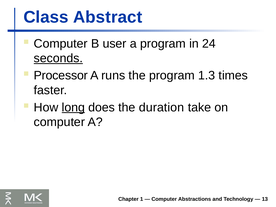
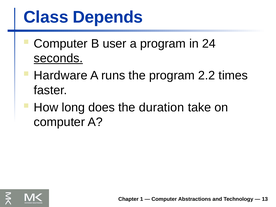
Abstract: Abstract -> Depends (108, 17)
Processor: Processor -> Hardware (61, 75)
1.3: 1.3 -> 2.2 (207, 75)
long underline: present -> none (73, 107)
